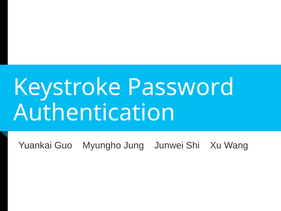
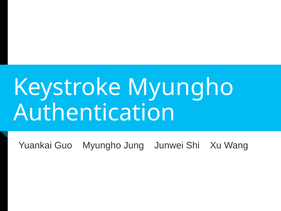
Keystroke Password: Password -> Myungho (181, 87)
